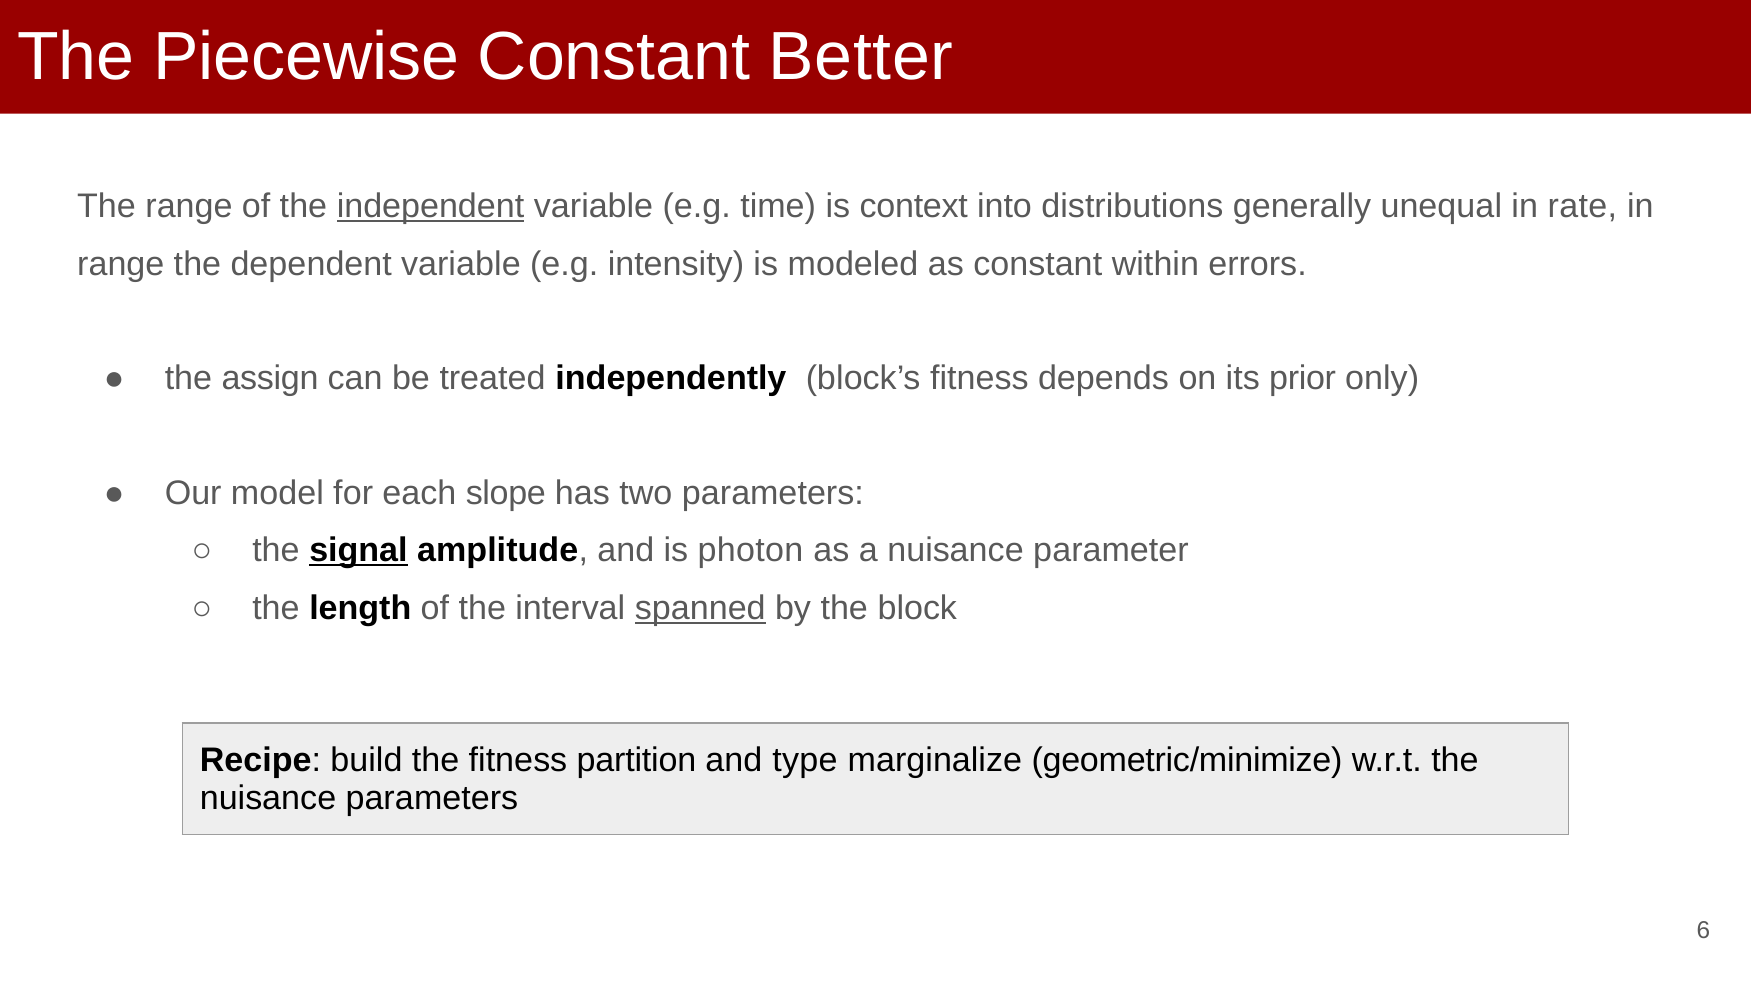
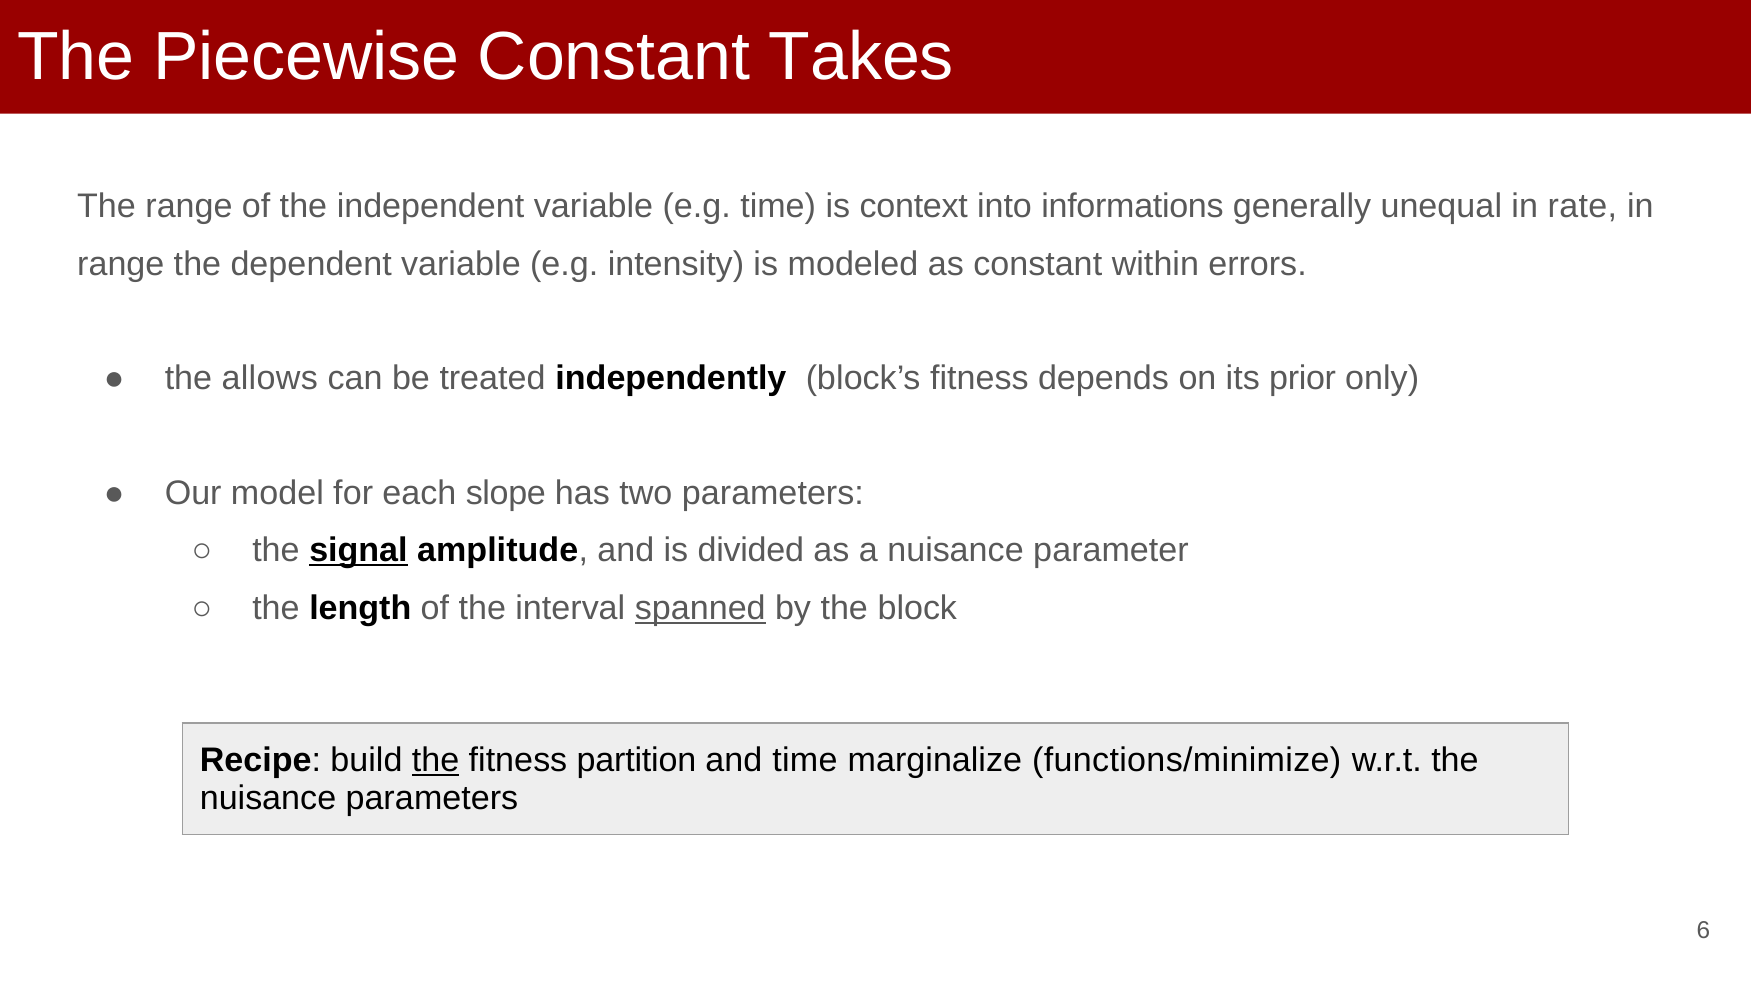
Better: Better -> Takes (861, 57)
independent underline: present -> none (431, 207)
distributions: distributions -> informations (1133, 207)
assign: assign -> allows (270, 379)
photon: photon -> divided (751, 551)
the underline: none -> present (435, 760)
and type: type -> time (805, 760)
geometric/minimize: geometric/minimize -> functions/minimize (1187, 760)
